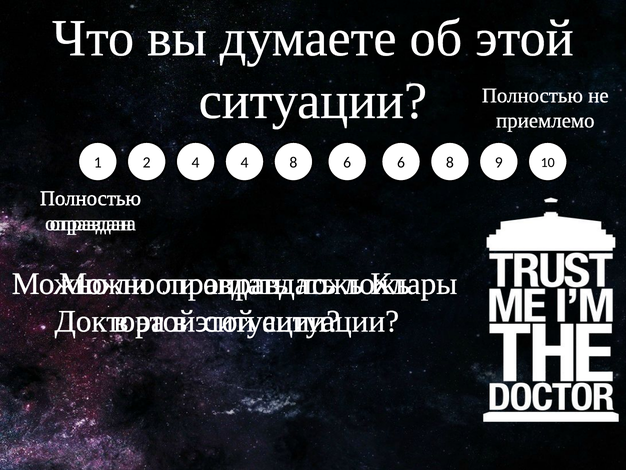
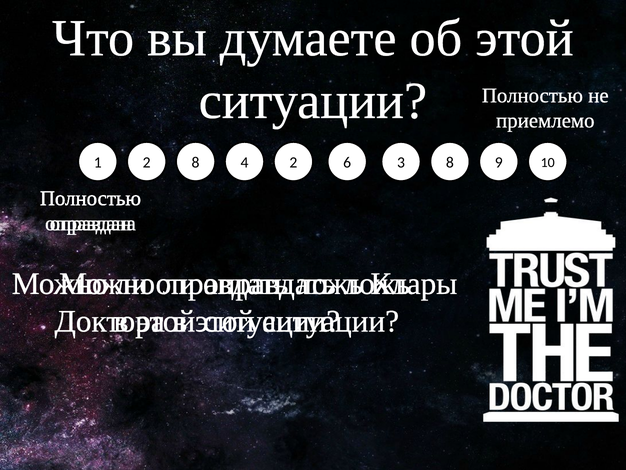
2 4: 4 -> 8 (196, 162)
4 8: 8 -> 2 (293, 162)
6 6: 6 -> 3 (401, 162)
